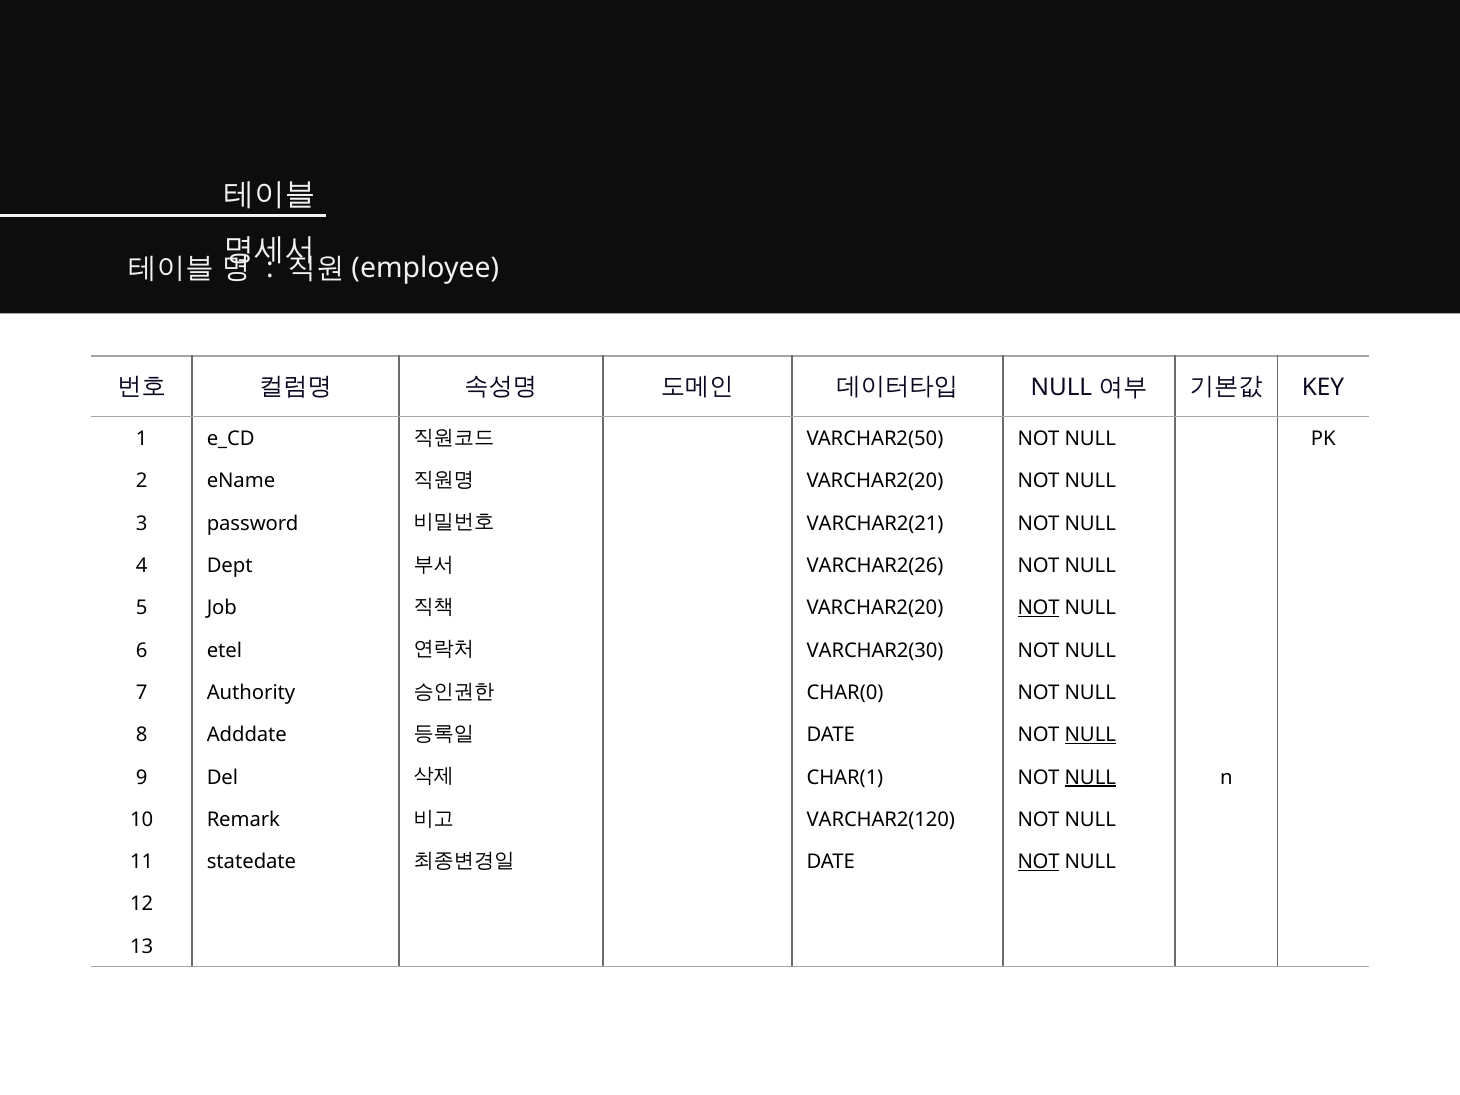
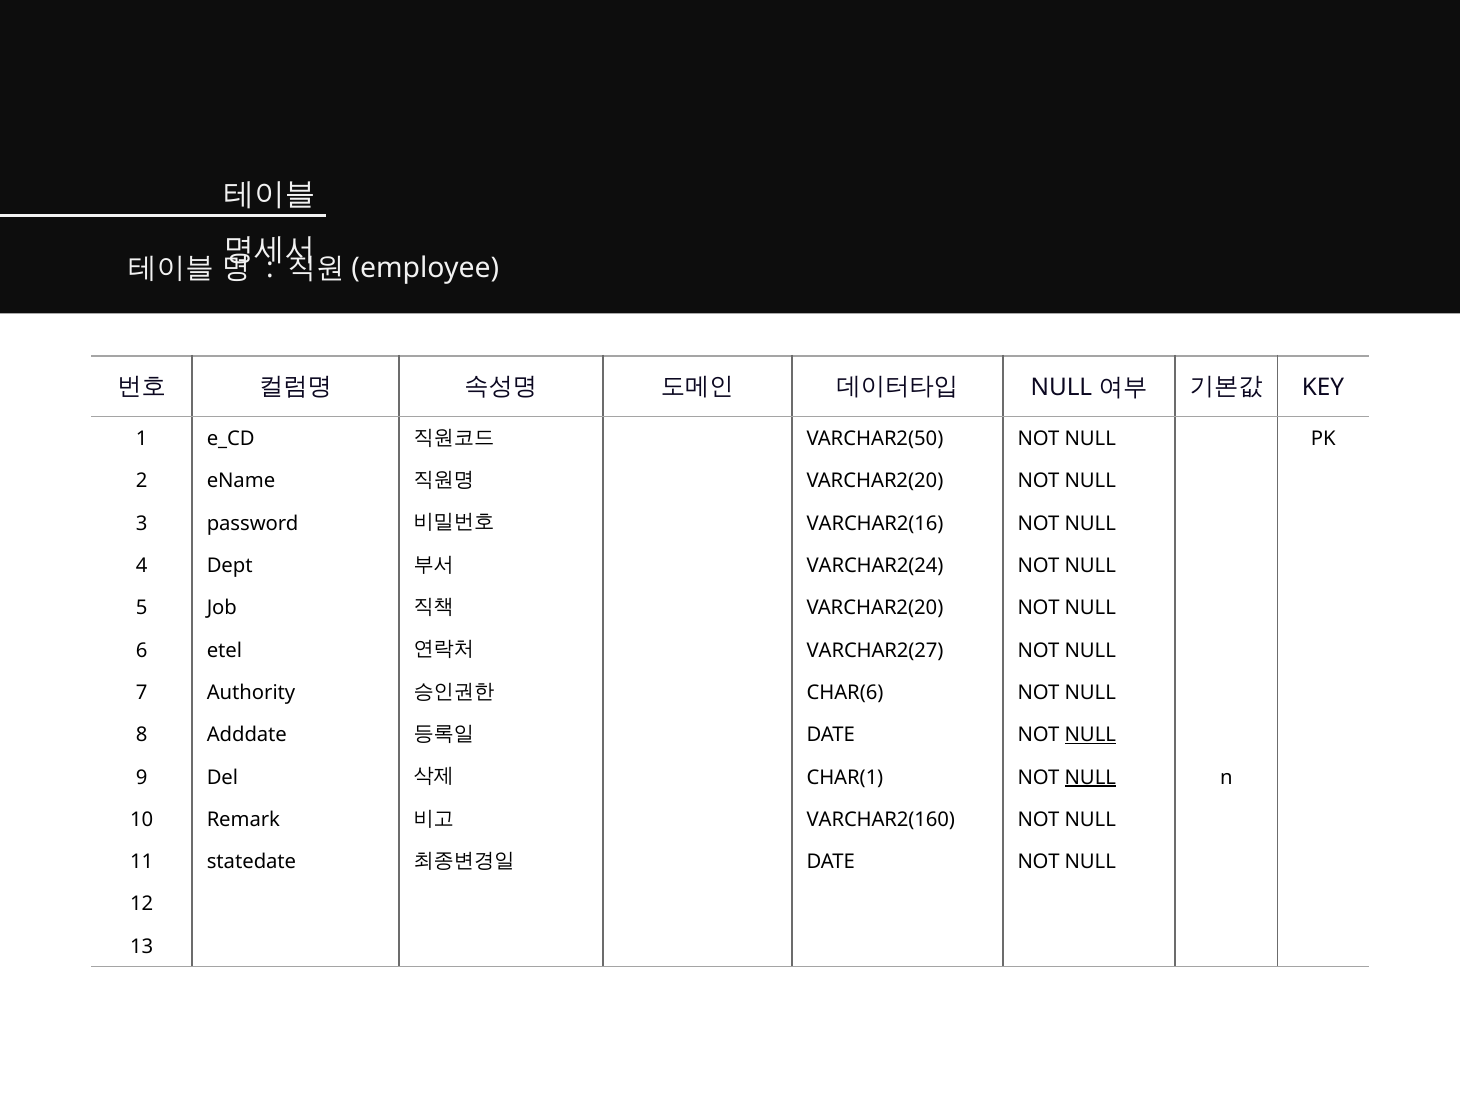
VARCHAR2(21: VARCHAR2(21 -> VARCHAR2(16 (875, 524)
VARCHAR2(26: VARCHAR2(26 -> VARCHAR2(24 (875, 566)
NOT underline: present -> none (1039, 608)
VARCHAR2(30: VARCHAR2(30 -> VARCHAR2(27 (875, 650)
CHAR(0: CHAR(0 -> CHAR(6 (845, 693)
VARCHAR2(120: VARCHAR2(120 -> VARCHAR2(160 (881, 820)
NOT underline: present -> none (1039, 862)
